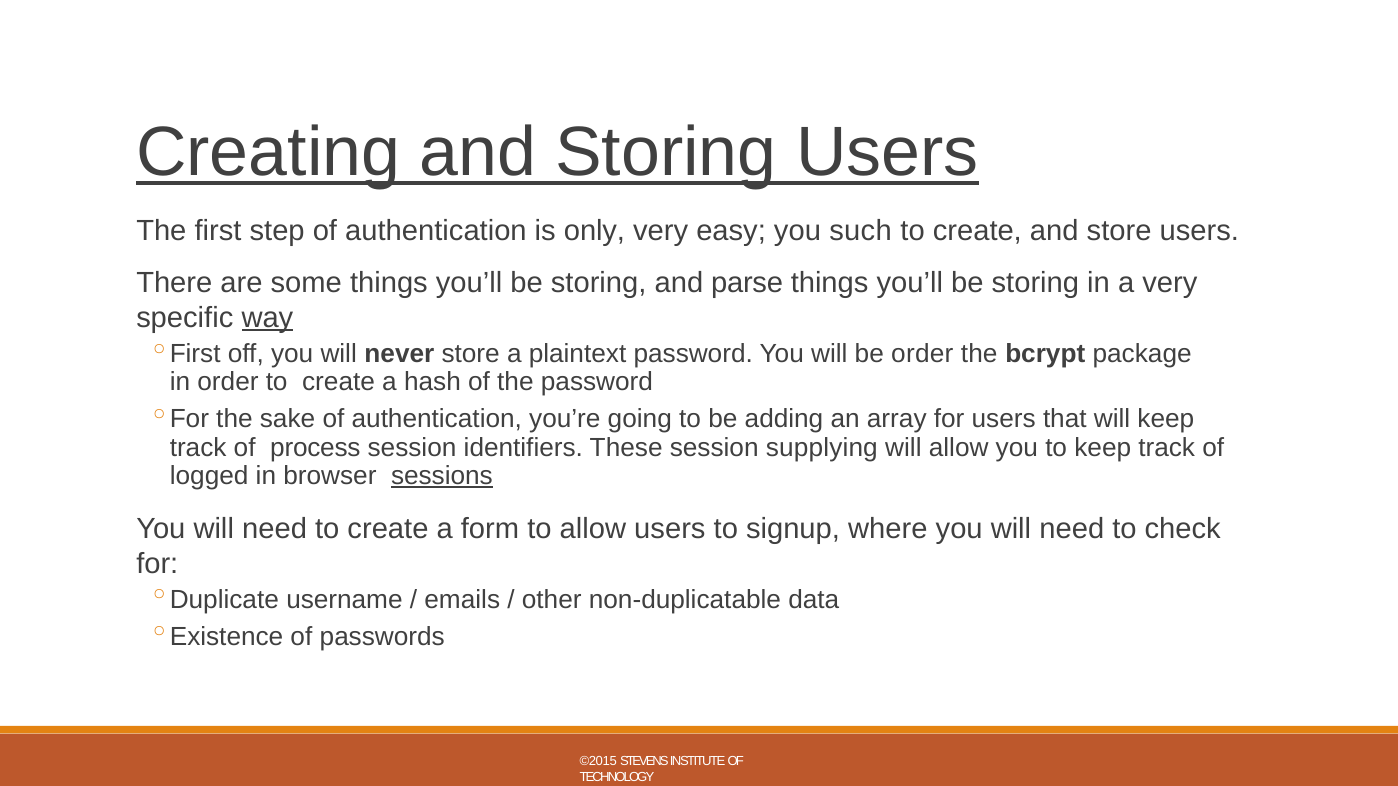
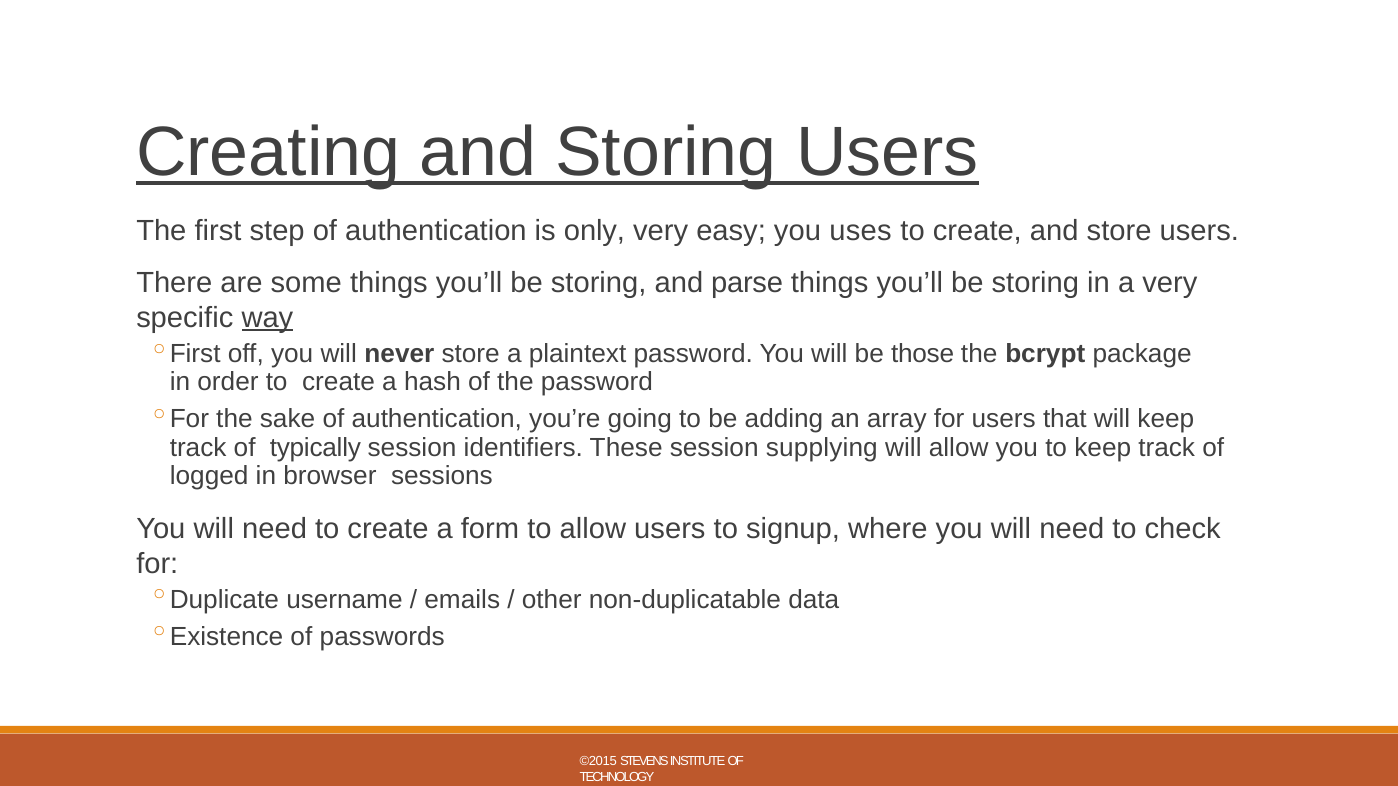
such: such -> uses (861, 231)
be order: order -> those (923, 354)
process: process -> typically (315, 448)
sessions underline: present -> none (442, 476)
